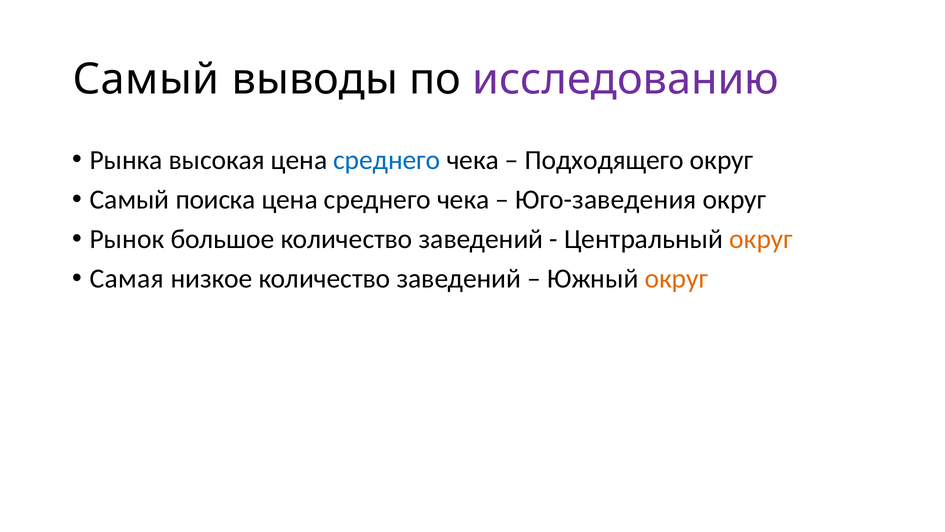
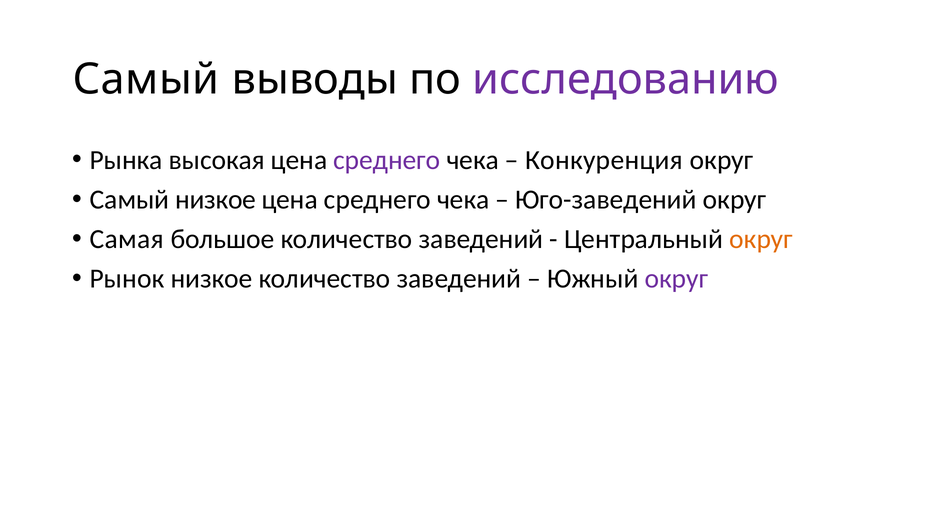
среднего colour: blue -> purple (387, 160)
Подходящего: Подходящего -> Конкуренция (604, 160)
Самый поиска: поиска -> низкое (216, 199)
Юго-заведения: Юго-заведения -> Юго-заведений (606, 199)
Рынок: Рынок -> Самая (127, 239)
Самая: Самая -> Рынок (127, 279)
округ colour: orange -> purple (676, 279)
